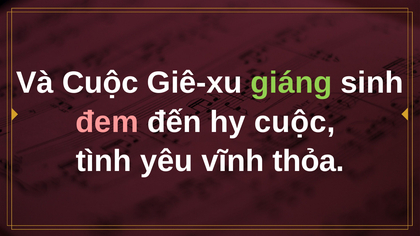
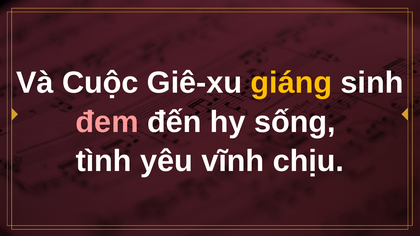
giáng colour: light green -> yellow (291, 83)
hy cuộc: cuộc -> sống (295, 122)
thỏa: thỏa -> chịu (308, 161)
